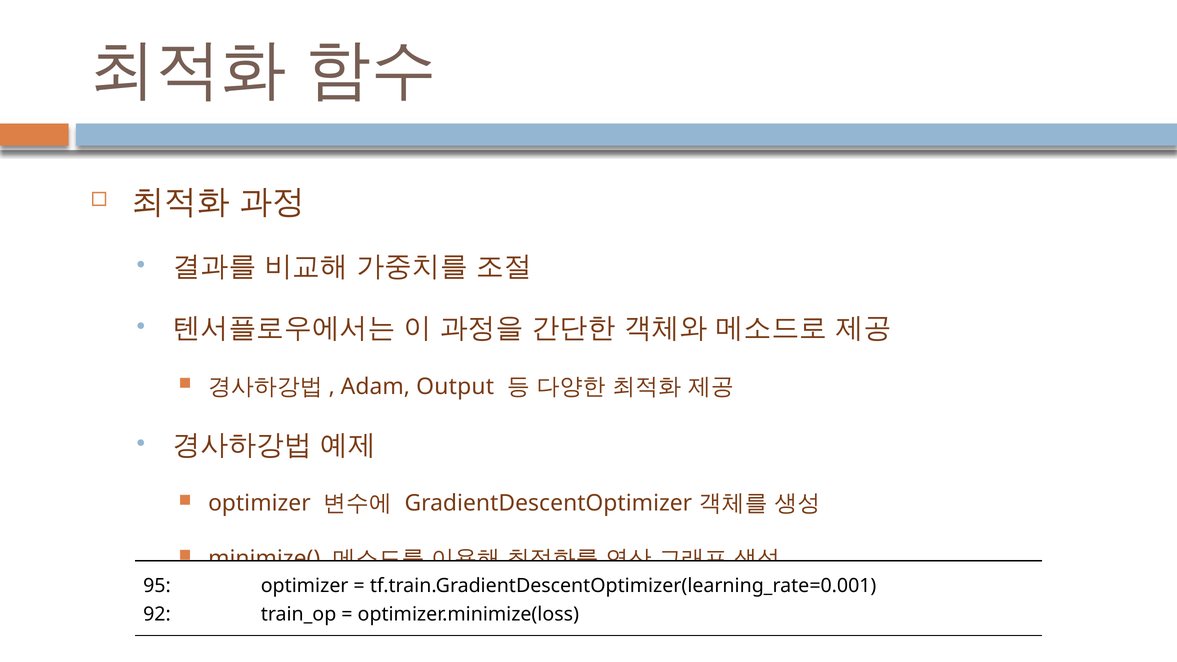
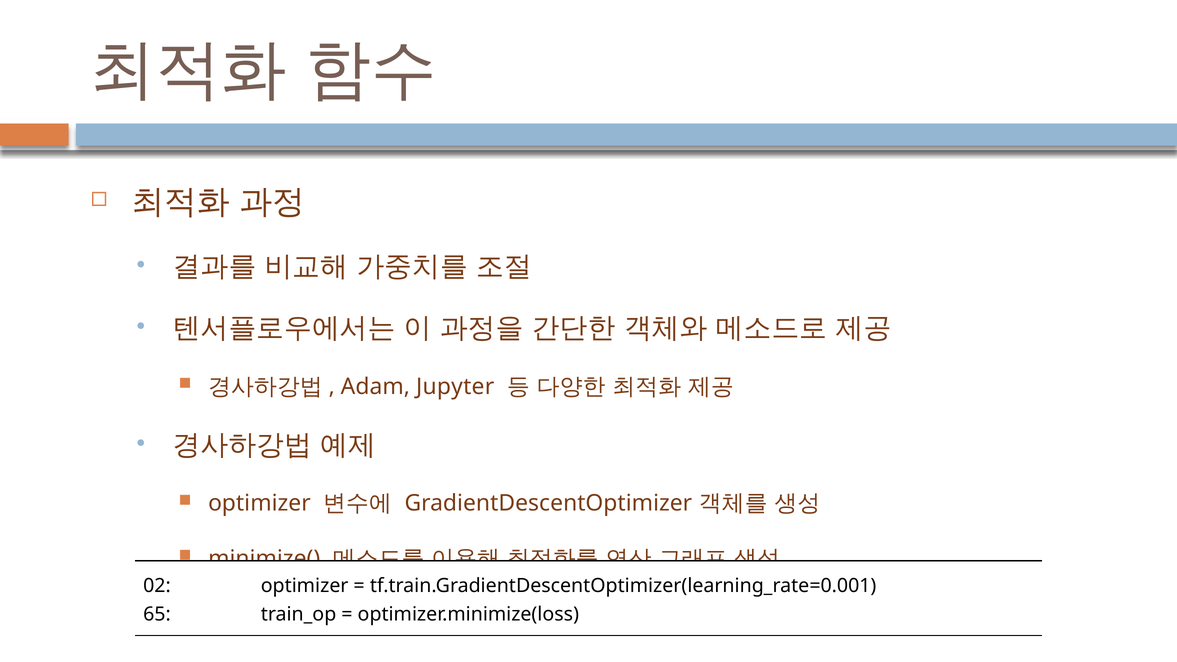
Output: Output -> Jupyter (455, 387)
95: 95 -> 02 (157, 586)
92: 92 -> 65 (157, 615)
